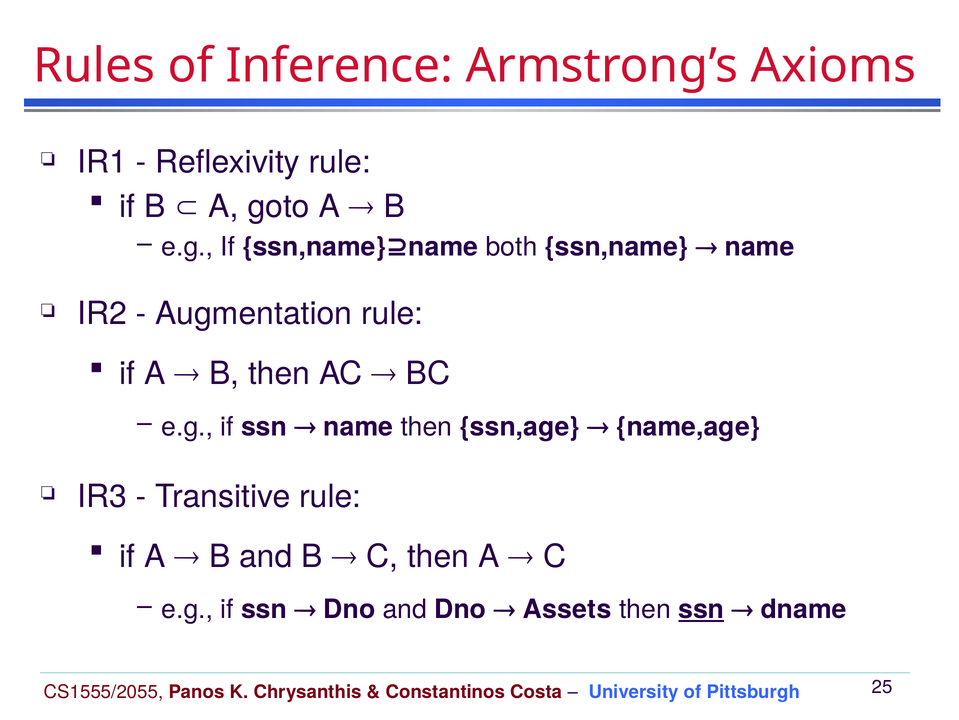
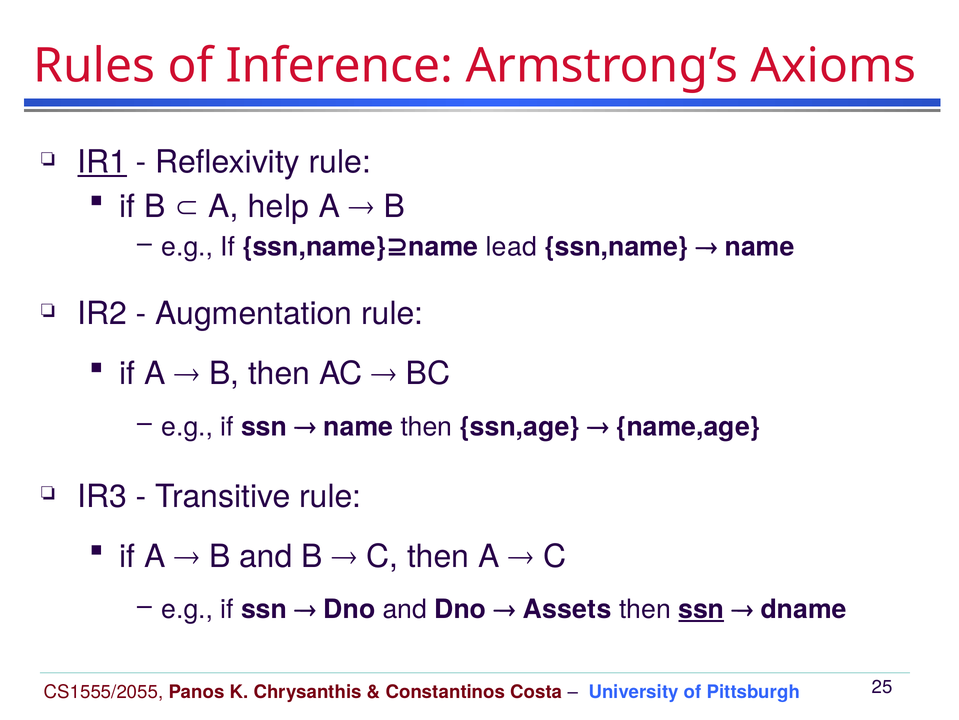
IR1 underline: none -> present (102, 162)
goto: goto -> help (279, 207)
both: both -> lead (511, 247)
